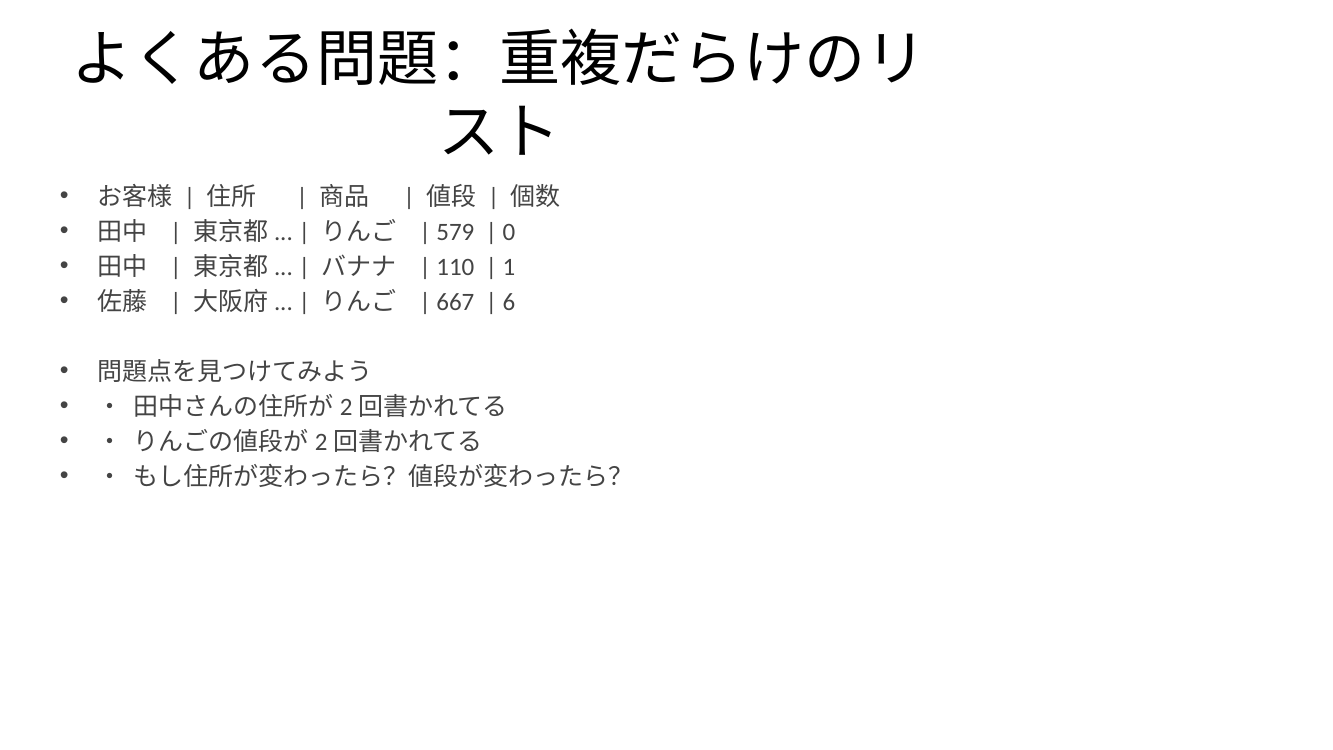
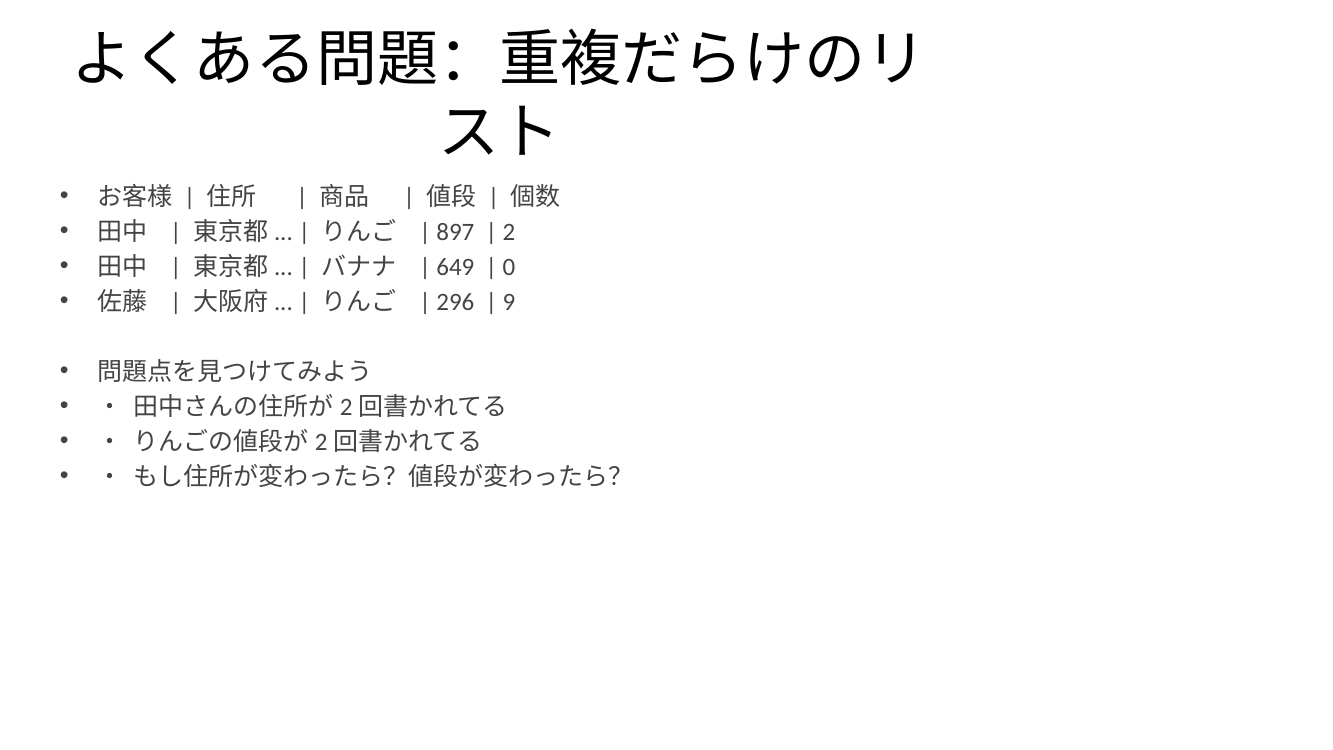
579: 579 -> 897 (455, 232)
0: 0 -> 2 (509, 232)
110: 110 -> 649 (455, 267)
1: 1 -> 0 (509, 267)
667: 667 -> 296 (455, 302)
6: 6 -> 9 (509, 302)
